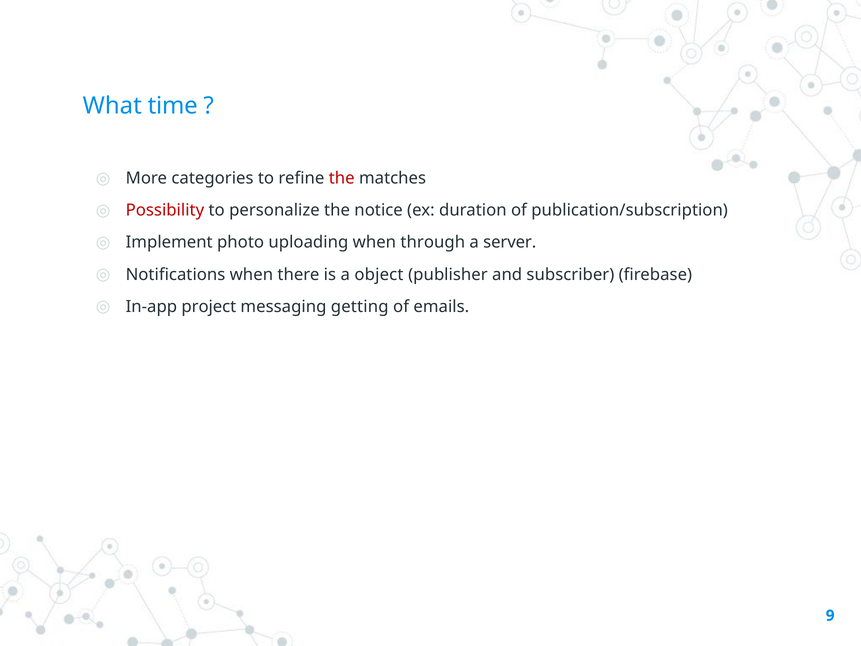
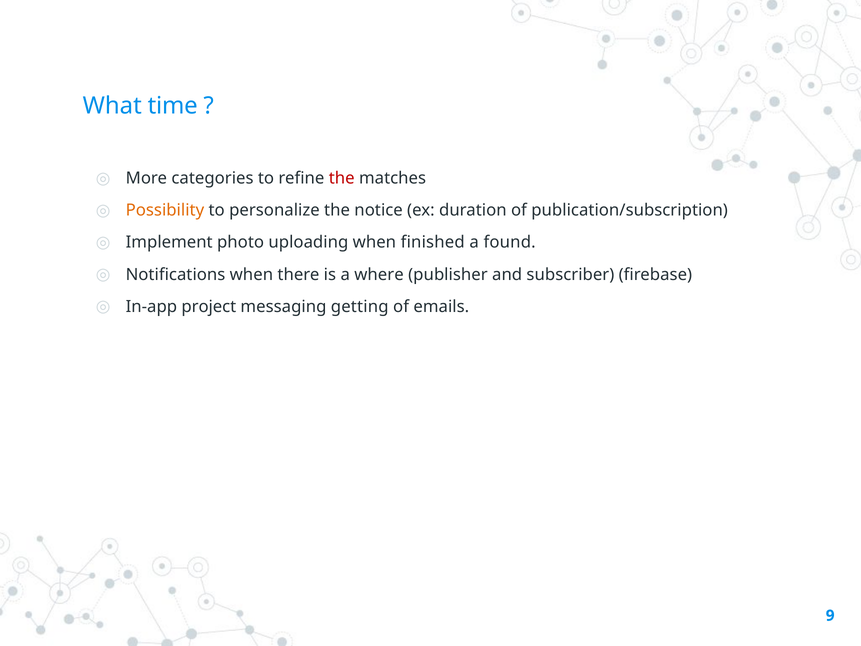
Possibility colour: red -> orange (165, 210)
through: through -> finished (433, 242)
server: server -> found (510, 242)
object: object -> where (379, 274)
